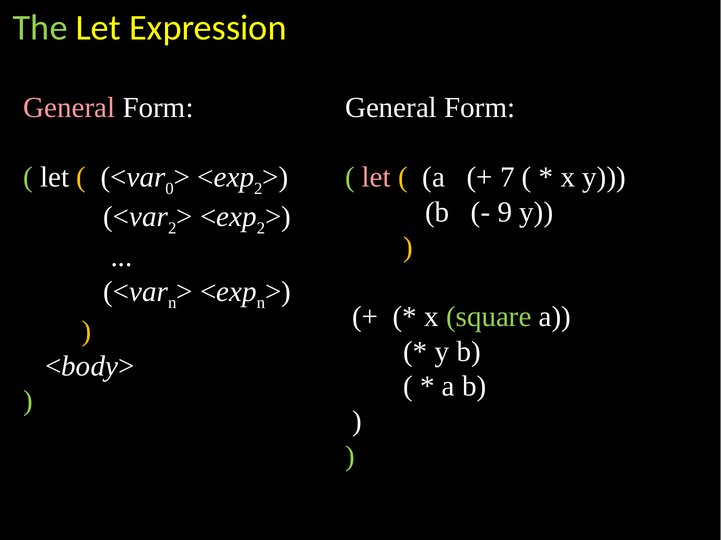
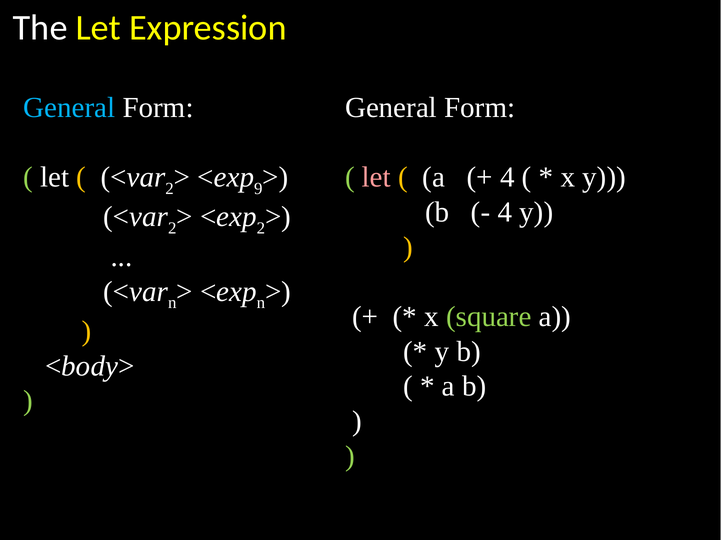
The colour: light green -> white (40, 28)
General colour: pink -> light blue (69, 108)
0: 0 -> 2 (170, 189)
2: 2 -> 9 (258, 189)
7: 7 -> 4 (507, 177)
9: 9 -> 4 (505, 212)
